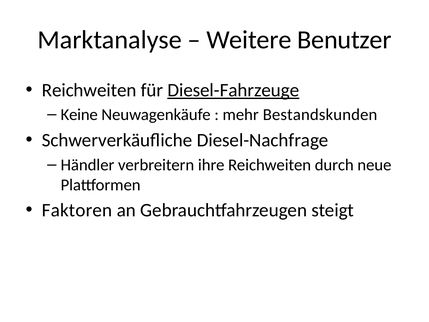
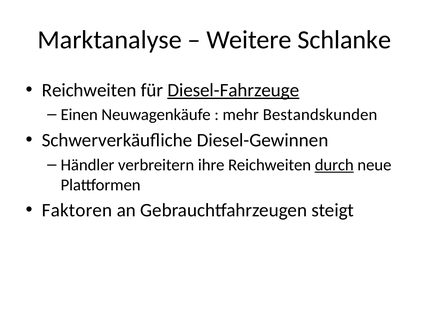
Benutzer: Benutzer -> Schlanke (344, 40)
Keine: Keine -> Einen (79, 115)
Diesel-Nachfrage: Diesel-Nachfrage -> Diesel-Gewinnen (263, 140)
durch underline: none -> present (334, 165)
